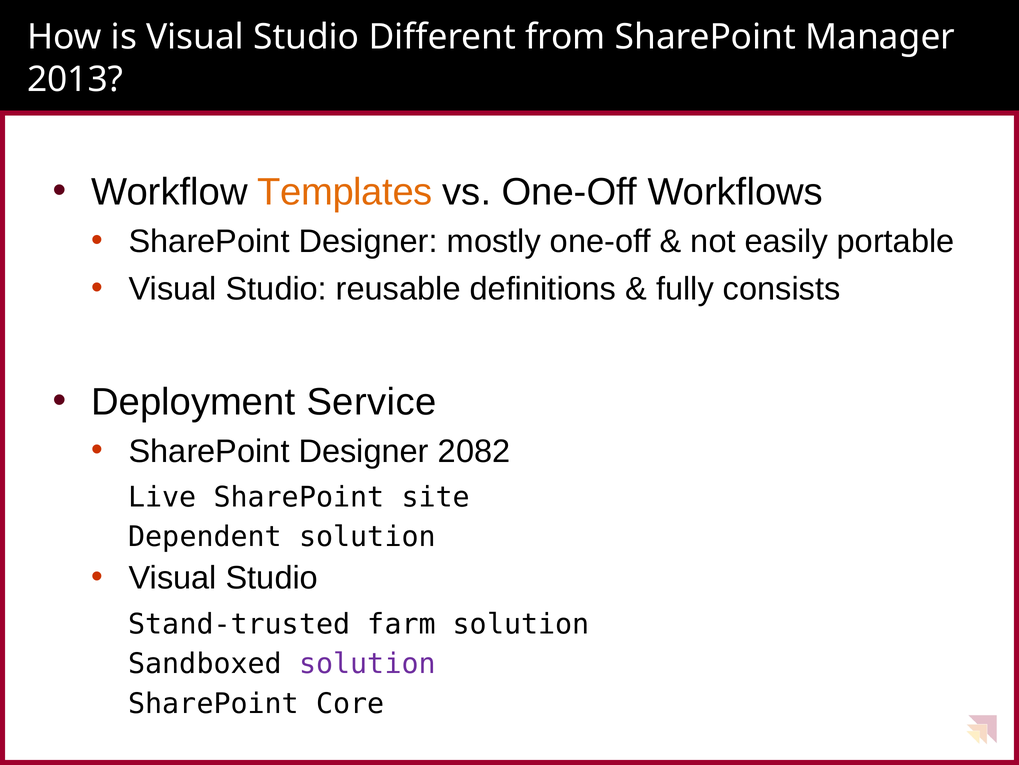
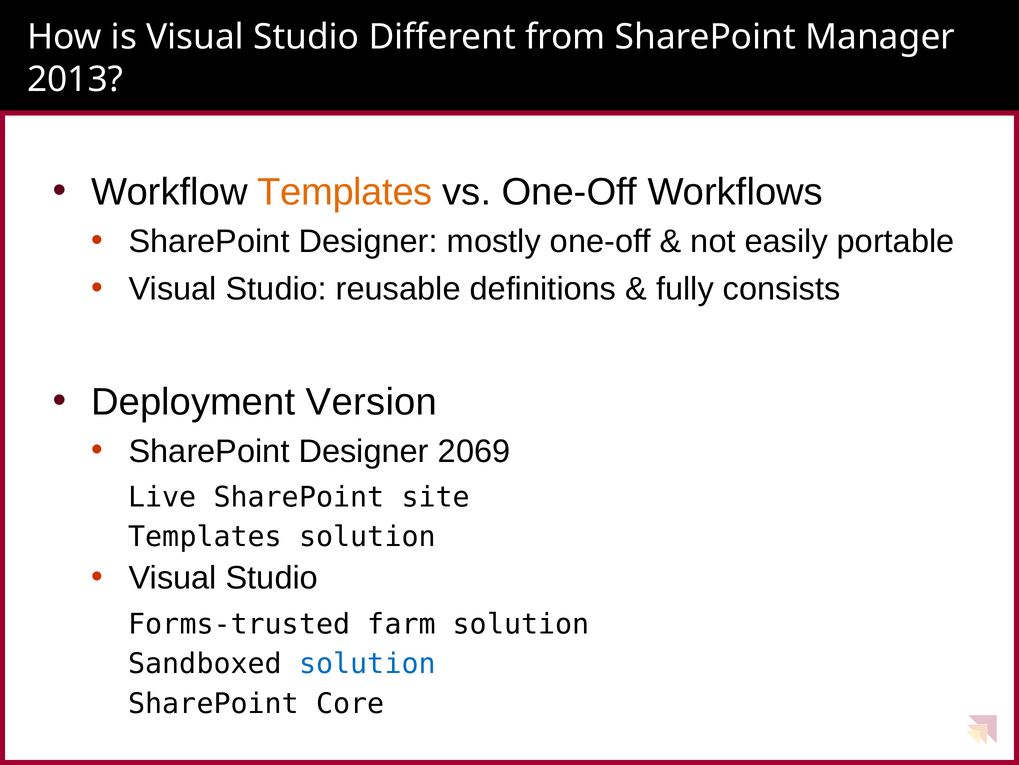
Service: Service -> Version (371, 402)
2082: 2082 -> 2069 (474, 451)
Dependent: Dependent -> Templates (205, 537)
Stand-trusted: Stand-trusted -> Forms-trusted (239, 624)
solution colour: purple -> blue (367, 663)
